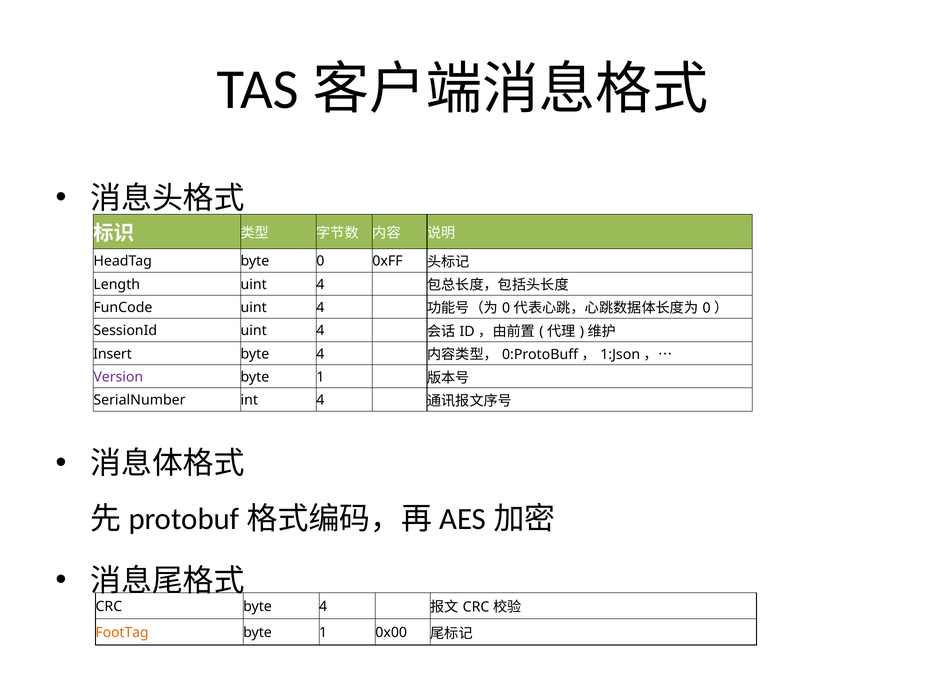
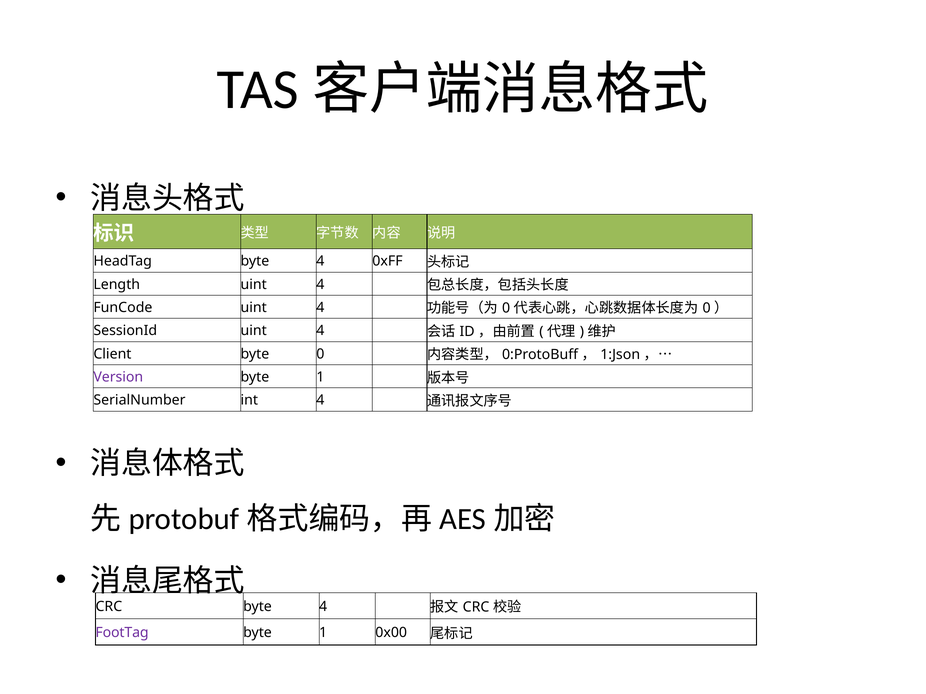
HeadTag byte 0: 0 -> 4 (320, 261)
Insert: Insert -> Client (112, 354)
4: 4 -> 0 (320, 354)
FootTag colour: orange -> purple (122, 633)
